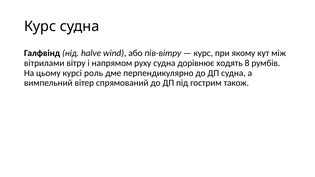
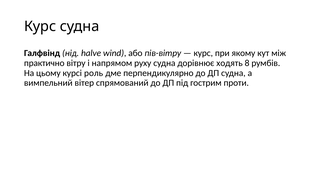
вітрилами: вітрилами -> практично (44, 63)
також: також -> проти (236, 83)
